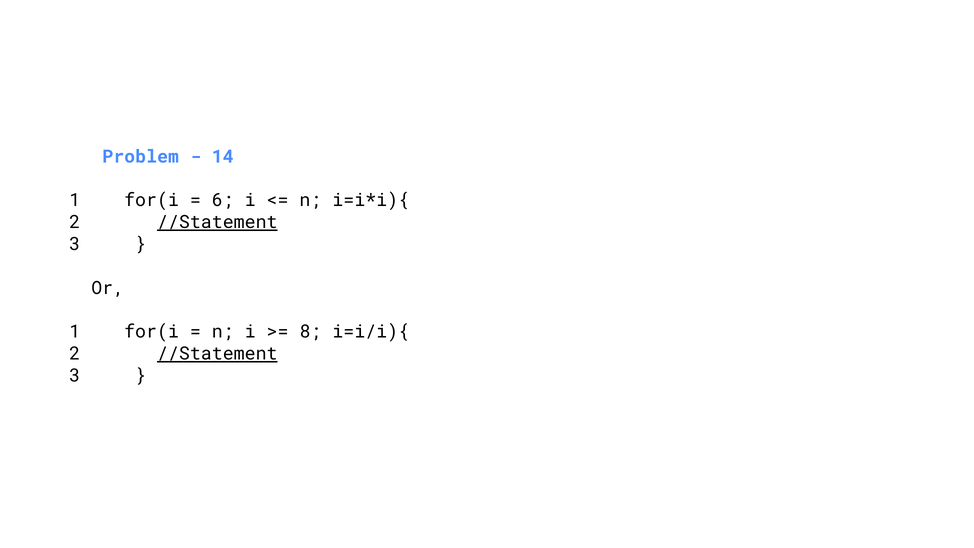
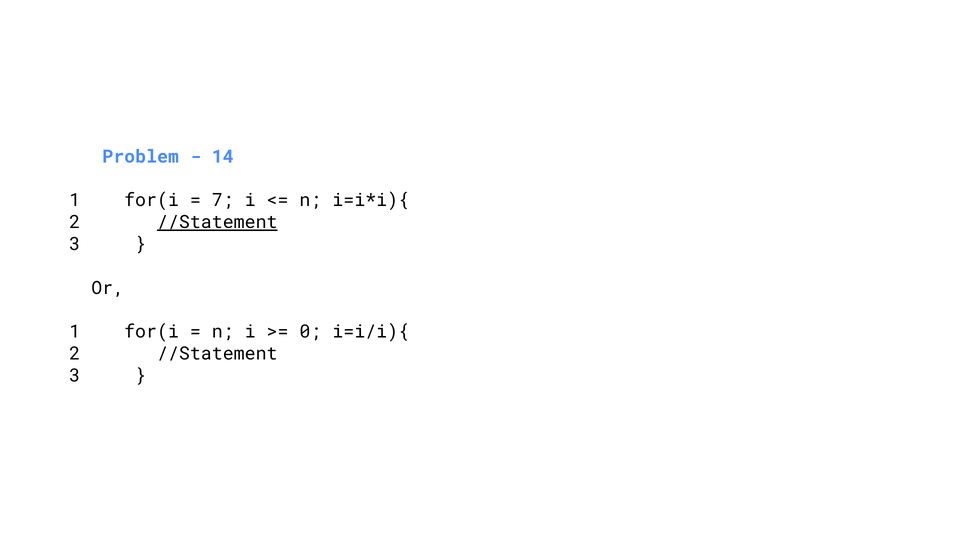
6: 6 -> 7 (223, 200)
8: 8 -> 0 (310, 332)
//Statement underline: present -> none (217, 354)
